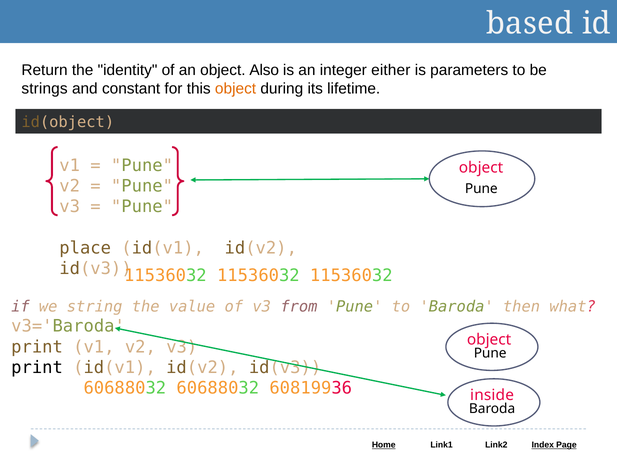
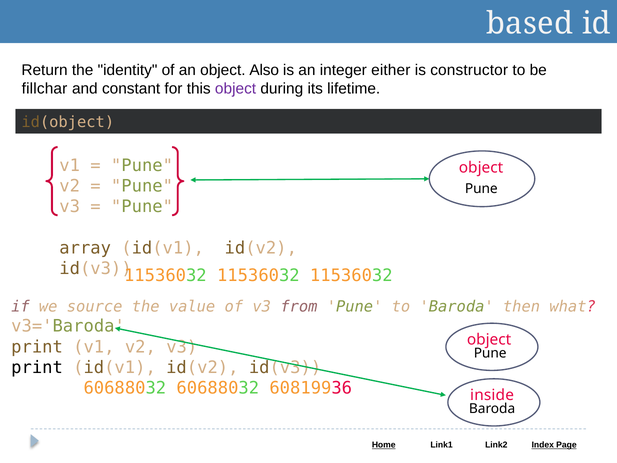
parameters: parameters -> constructor (469, 70)
strings: strings -> fillchar (45, 88)
object colour: orange -> purple (236, 88)
place: place -> array (85, 248)
string: string -> source (95, 306)
